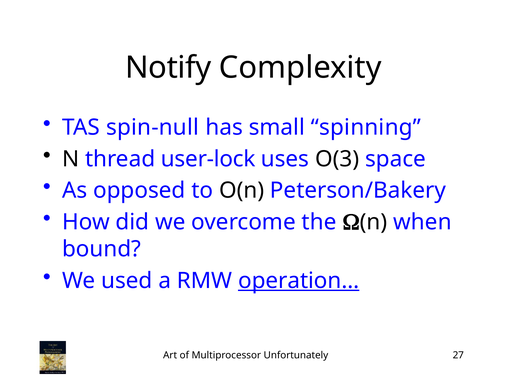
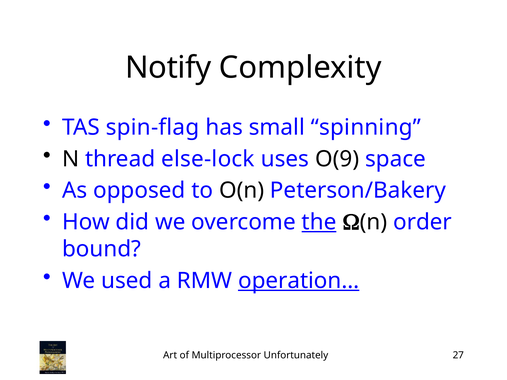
spin-null: spin-null -> spin-flag (153, 127)
user-lock: user-lock -> else-lock (208, 159)
O(3: O(3 -> O(9 (337, 159)
the underline: none -> present (319, 222)
when: when -> order (422, 222)
